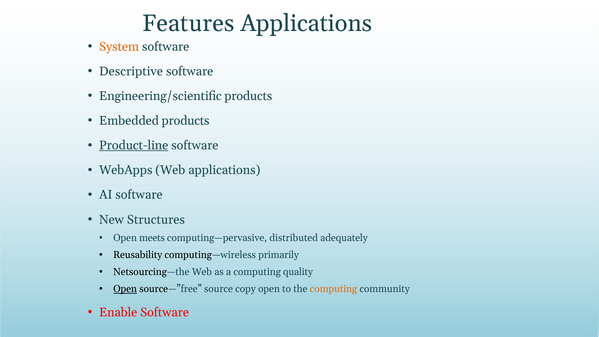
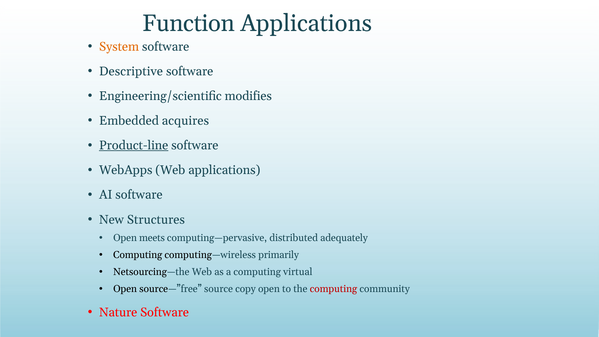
Features: Features -> Function (188, 23)
Engineering/scientific products: products -> modifies (248, 96)
Embedded products: products -> acquires (185, 121)
Reusability: Reusability -> Computing (138, 255)
quality: quality -> virtual (298, 272)
Open underline: present -> none (125, 289)
computing colour: orange -> red (333, 289)
Enable: Enable -> Nature (118, 312)
